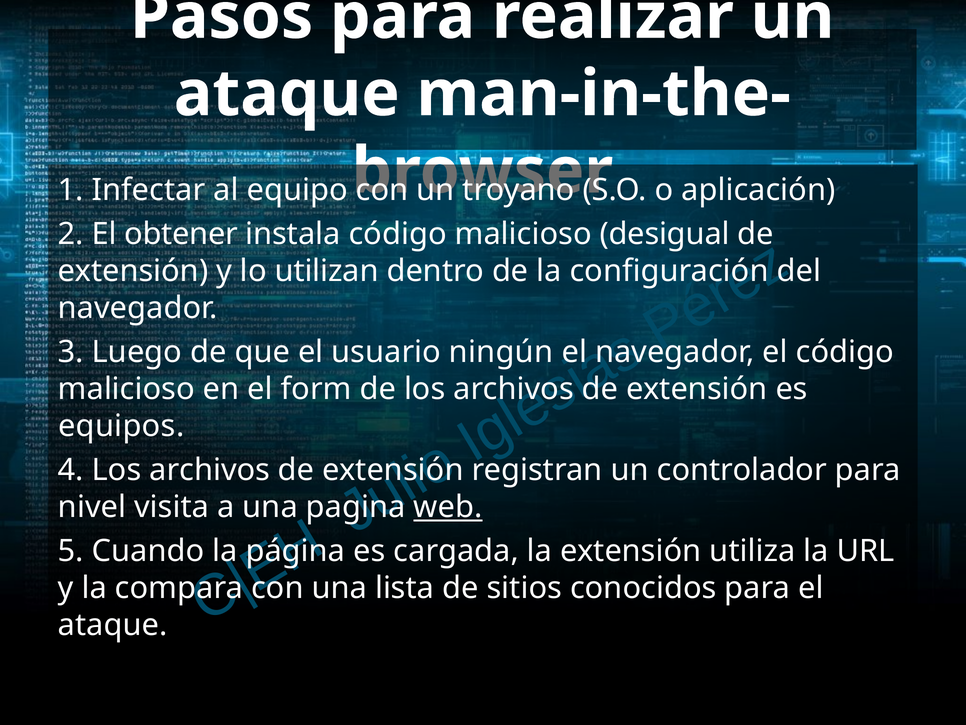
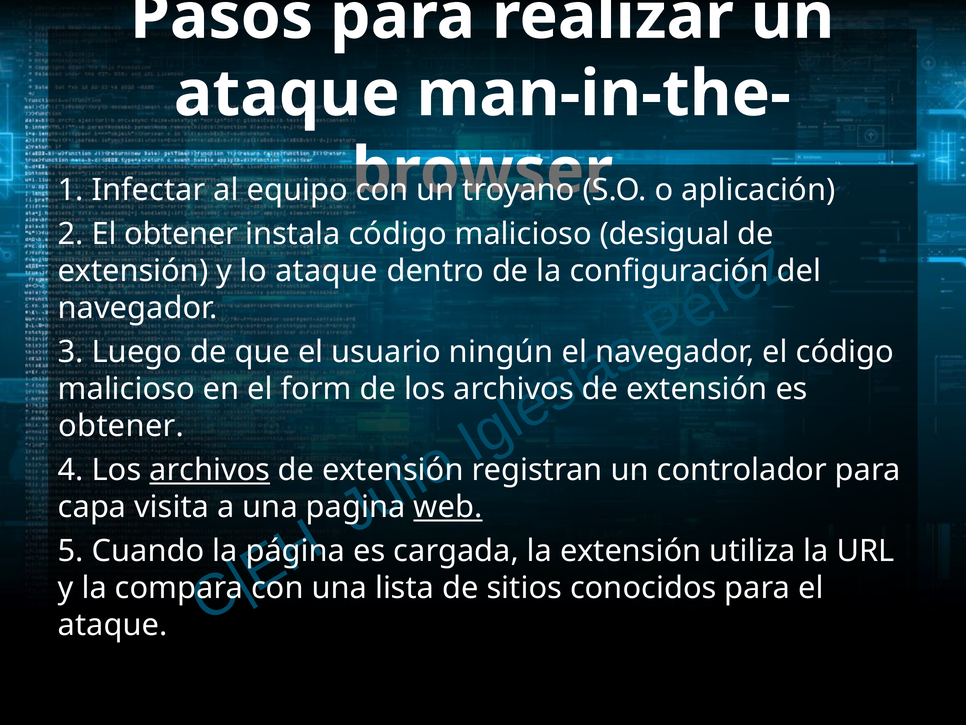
lo utilizan: utilizan -> ataque (326, 271)
equipos: equipos -> obtener (121, 426)
archivos underline: none -> present (210, 470)
nivel: nivel -> capa (92, 507)
